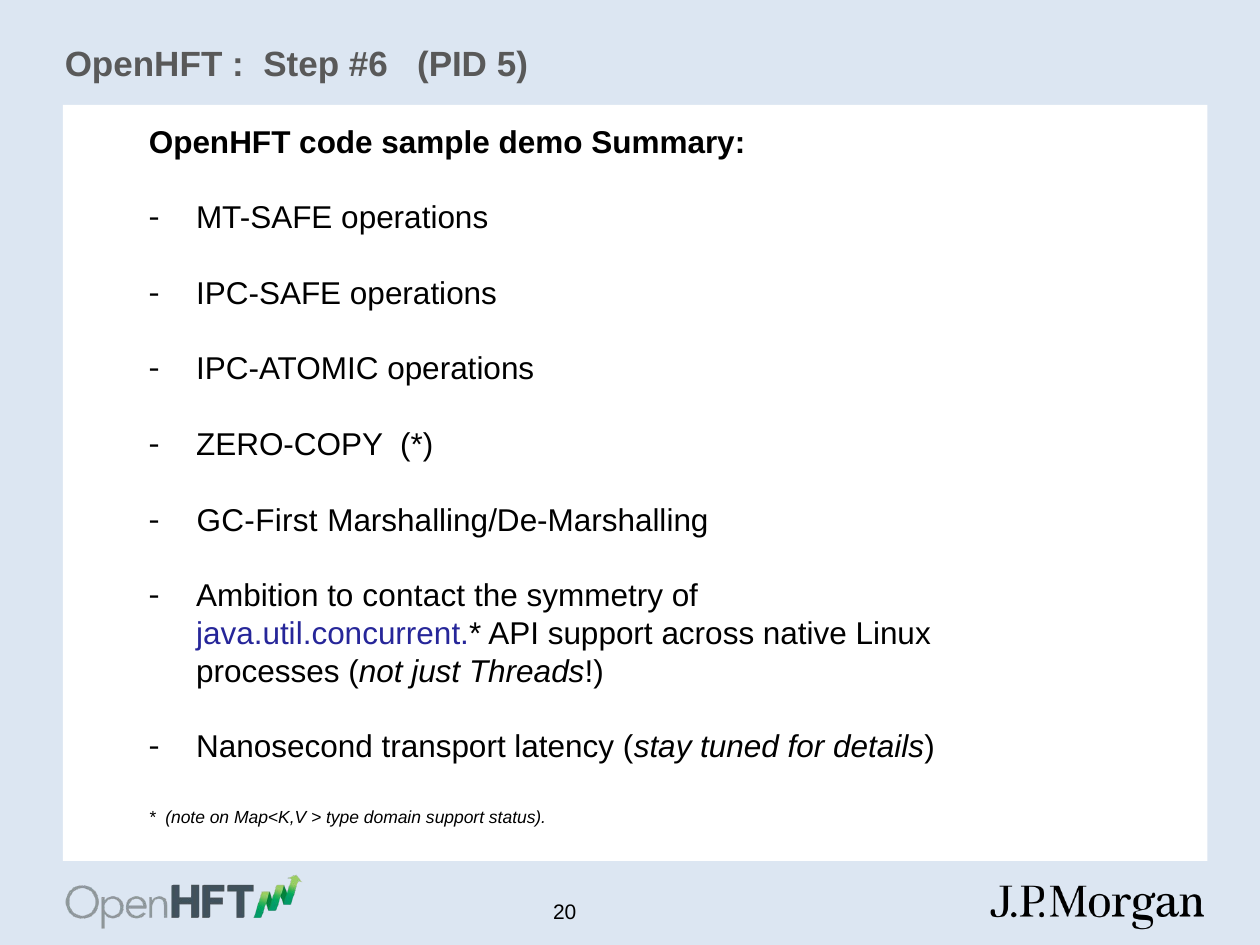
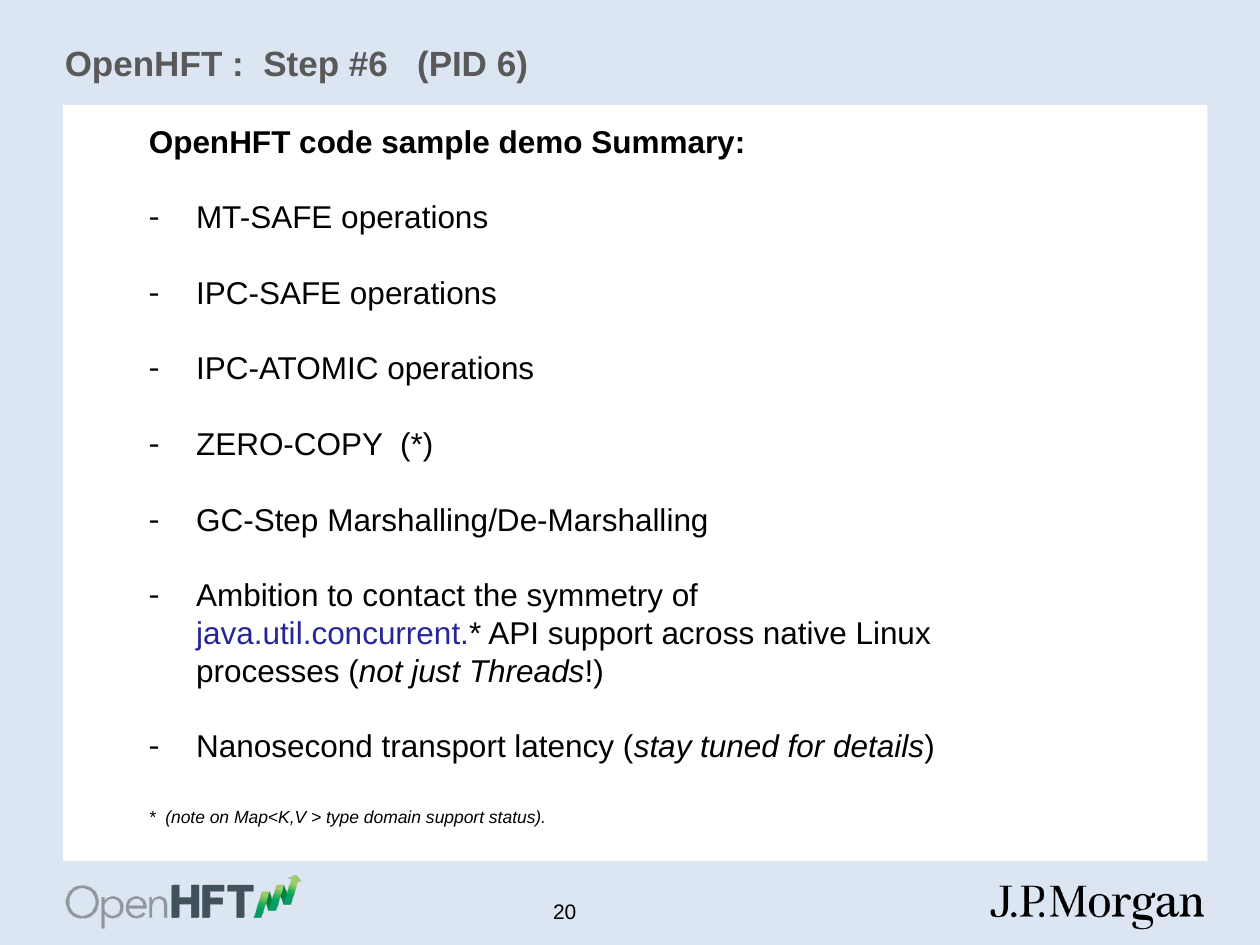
5: 5 -> 6 (512, 65)
GC-First: GC-First -> GC-Step (257, 521)
